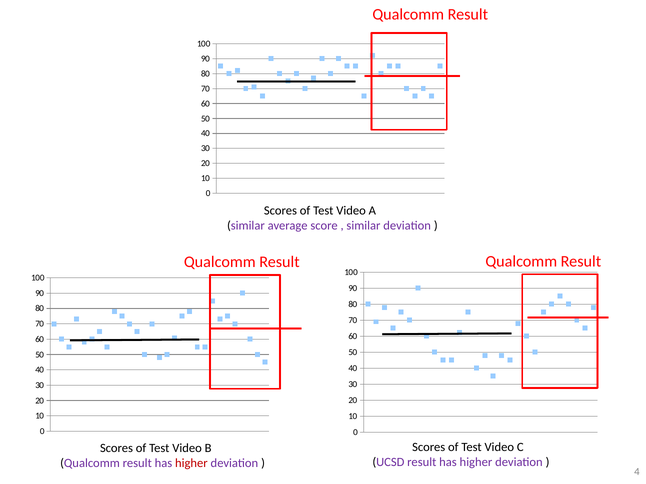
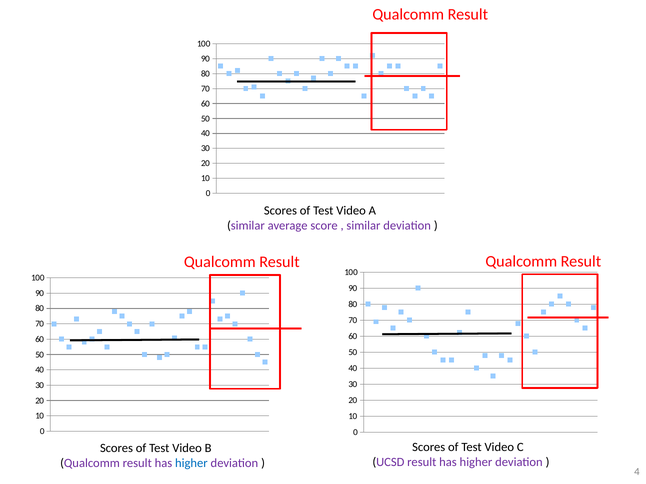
higher colour: red -> blue (191, 463)
